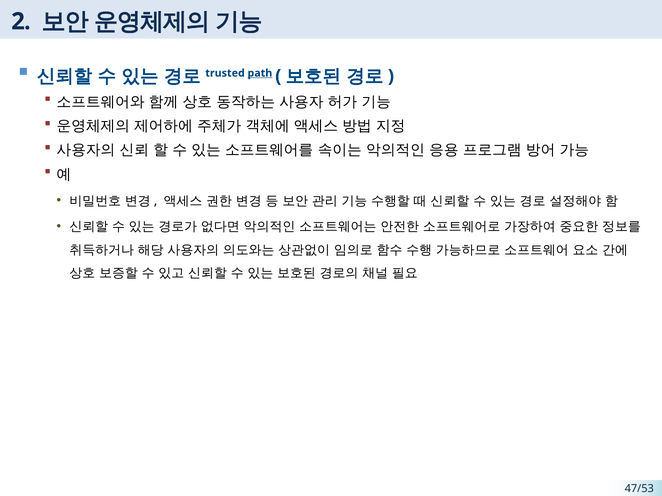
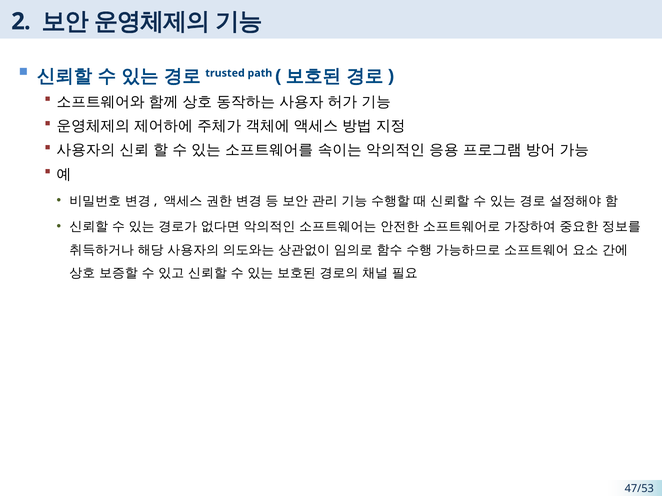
path underline: present -> none (260, 73)
